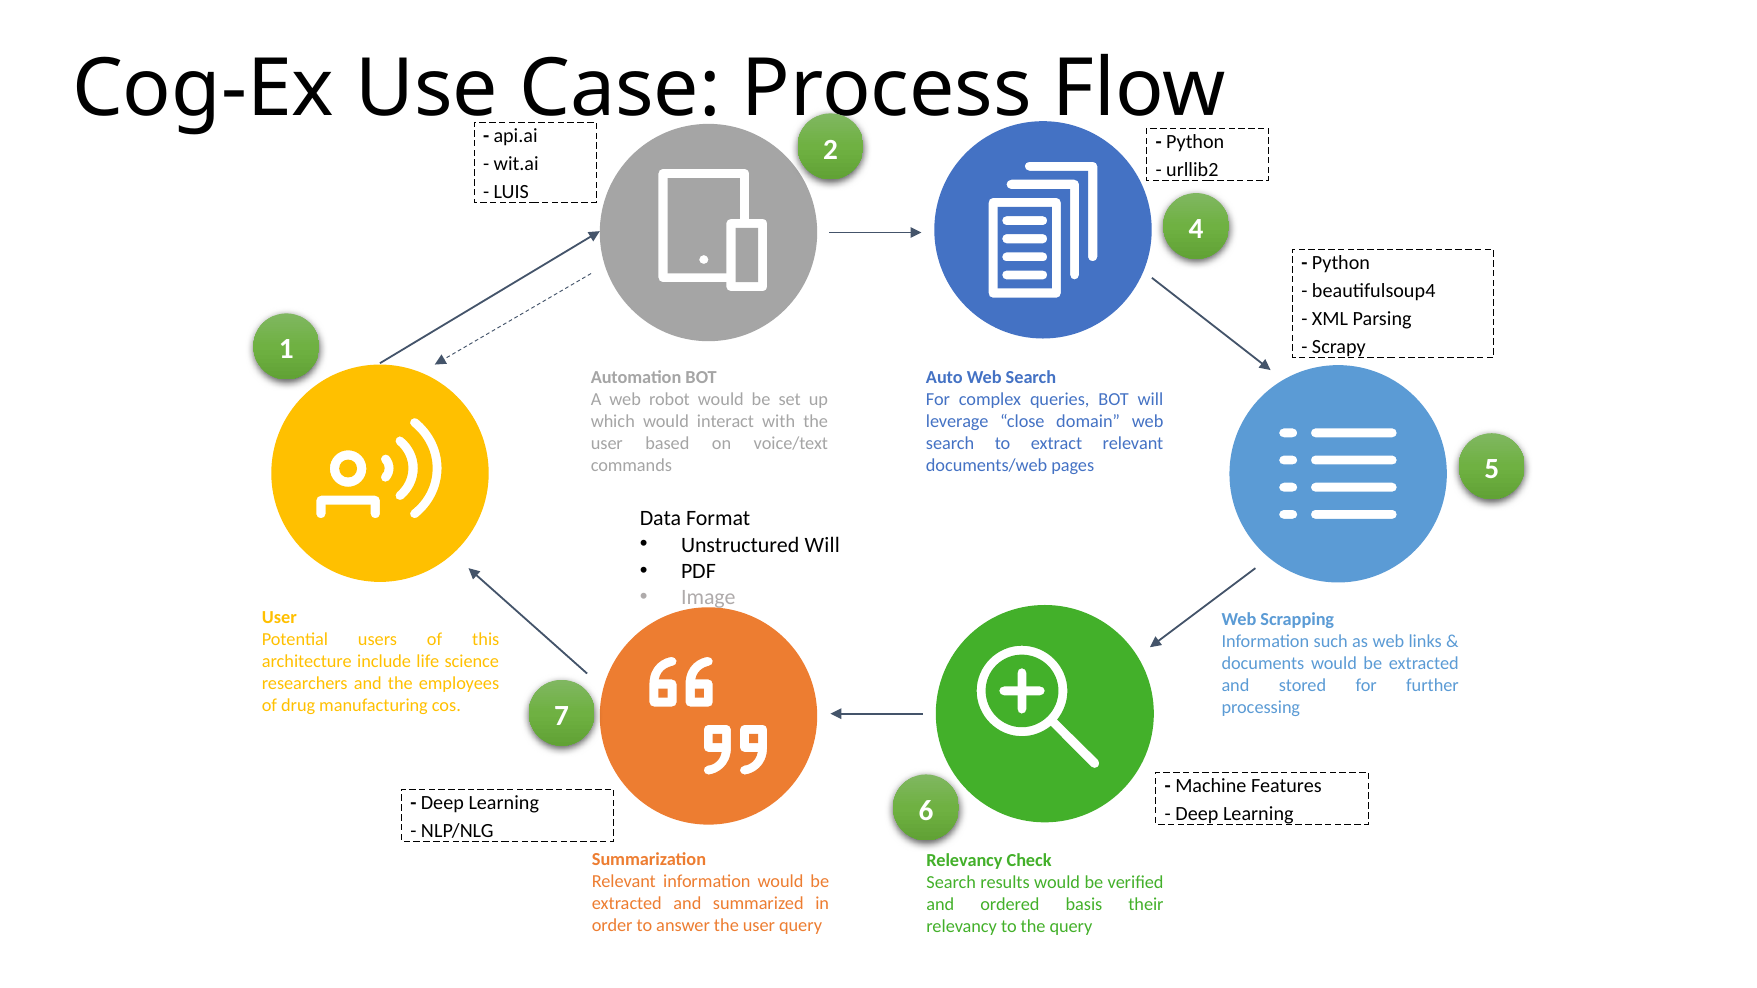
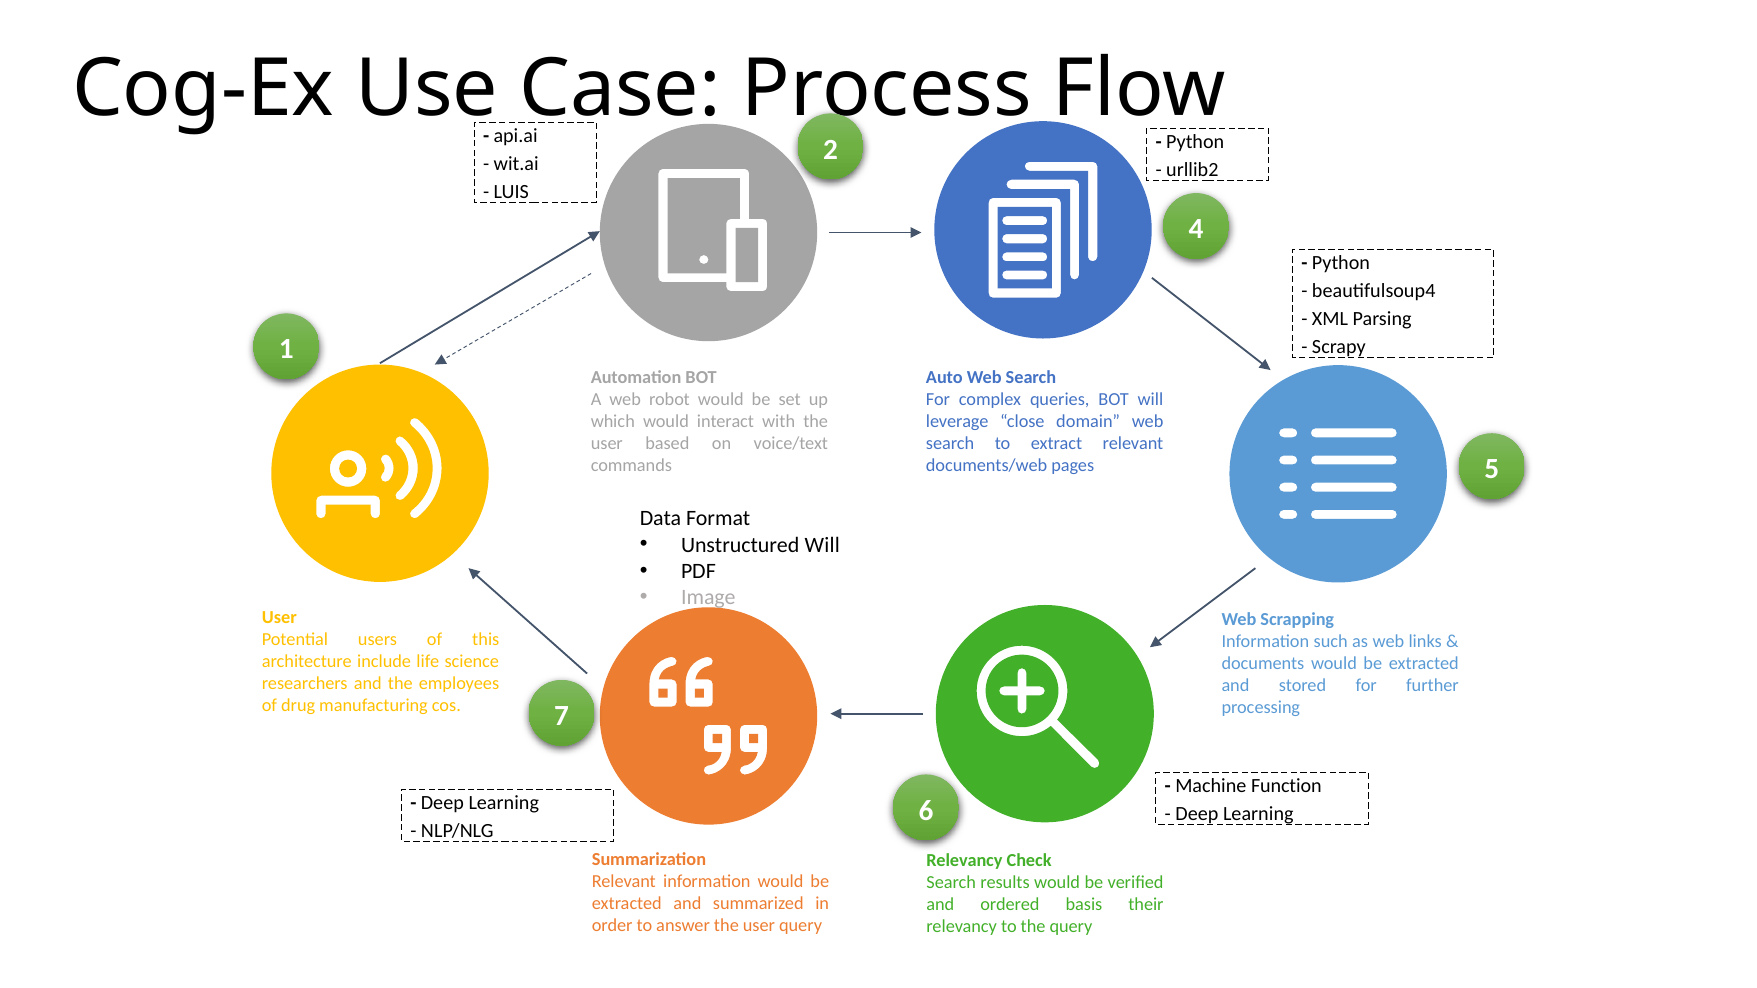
Features: Features -> Function (1286, 786)
